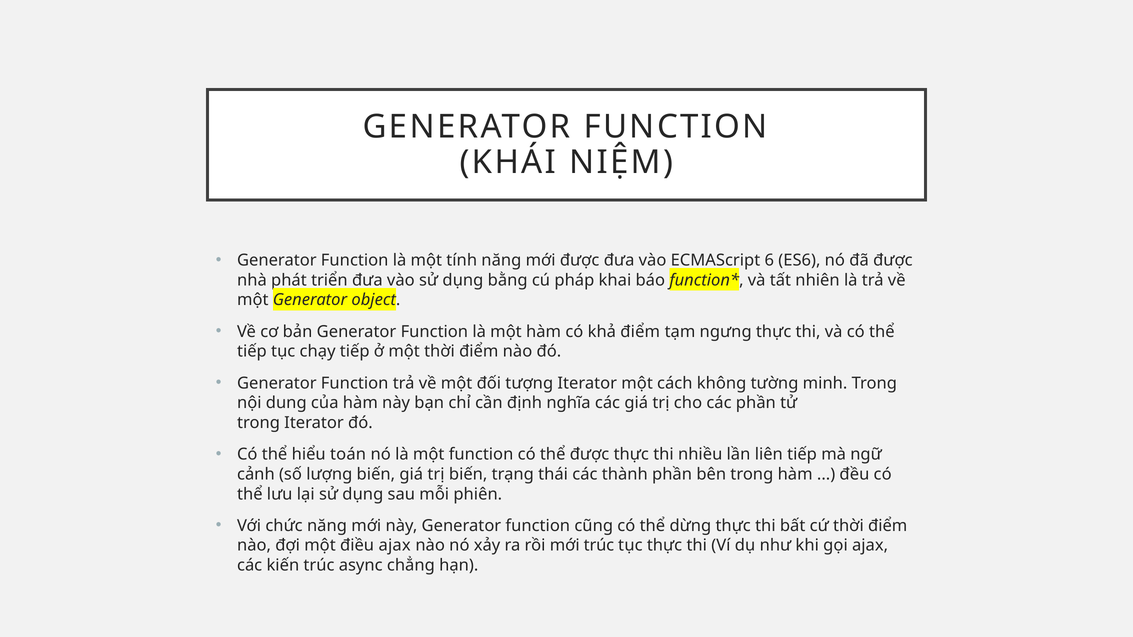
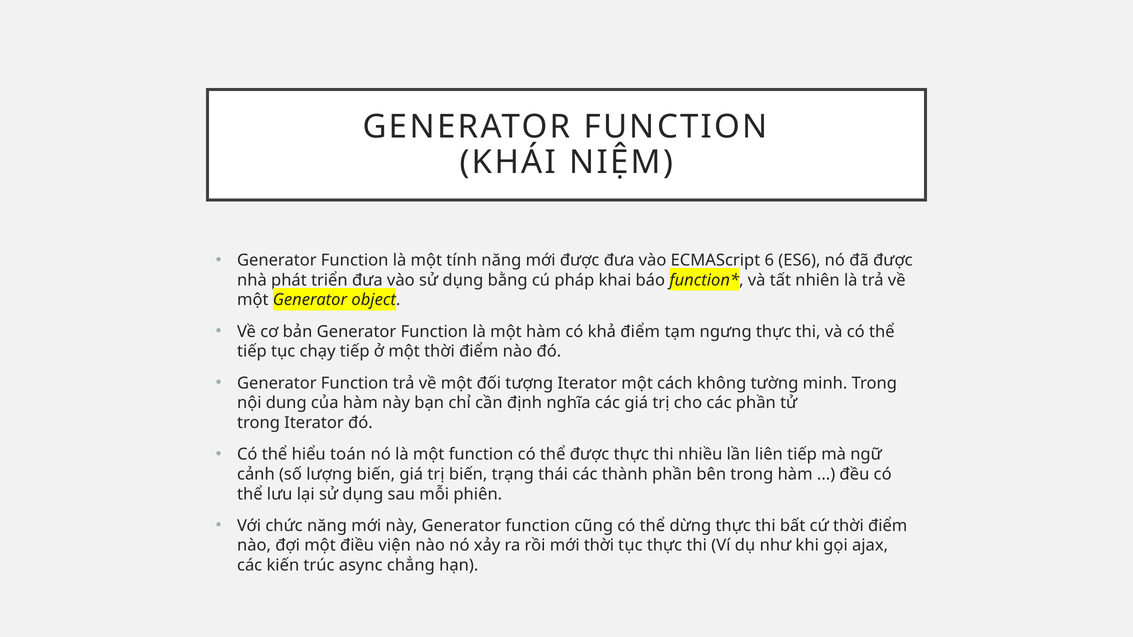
điều ajax: ajax -> viện (395, 546)
mới trúc: trúc -> thời (599, 546)
